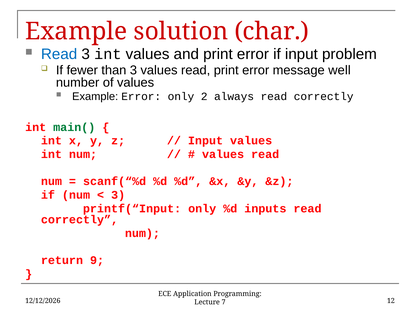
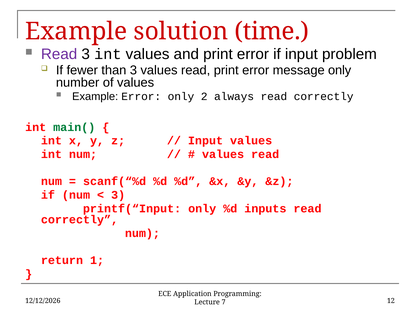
char: char -> time (272, 31)
Read colour: blue -> purple (59, 54)
message well: well -> only (340, 70)
9: 9 -> 1 (97, 260)
